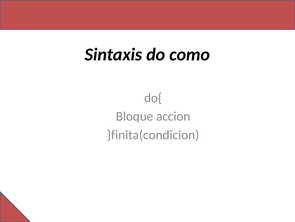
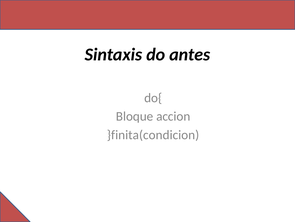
como: como -> antes (190, 54)
